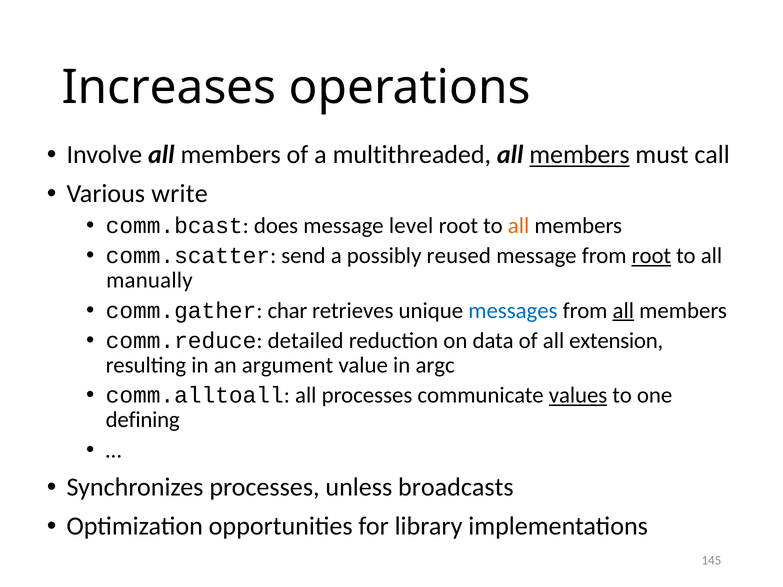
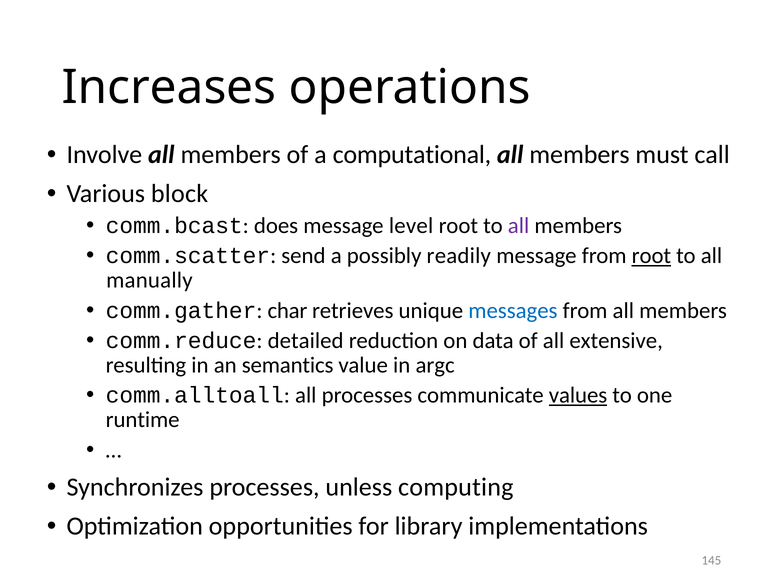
multithreaded: multithreaded -> computational (412, 155)
members underline: present -> none (579, 155)
write: write -> block (180, 194)
all colour: orange -> purple (519, 226)
reused: reused -> readily (459, 256)
all underline: present -> none (623, 311)
extension: extension -> extensive (616, 341)
argument: argument -> semantics (288, 365)
defining: defining -> runtime (143, 420)
broadcasts: broadcasts -> computing (456, 488)
